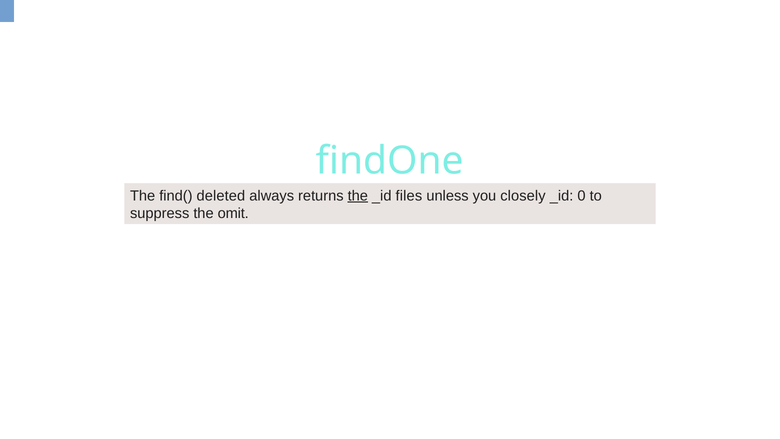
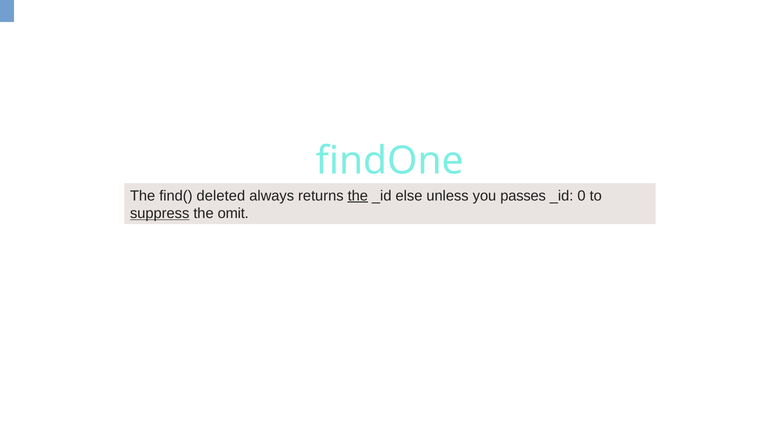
files: files -> else (409, 196)
closely: closely -> passes (523, 196)
suppress underline: none -> present (160, 213)
